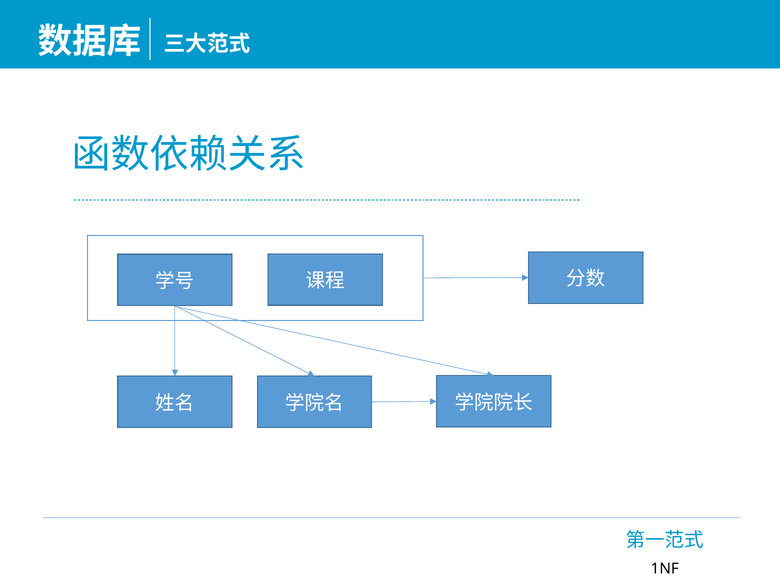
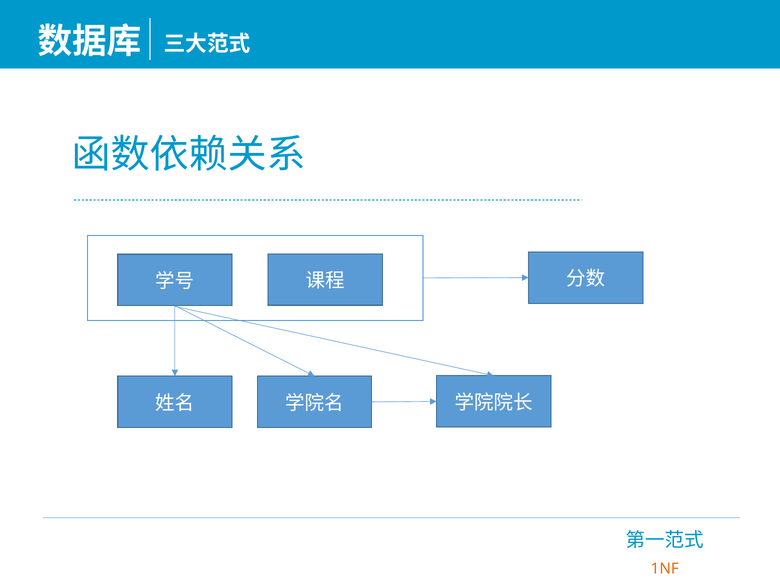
1NF colour: black -> orange (665, 569)
